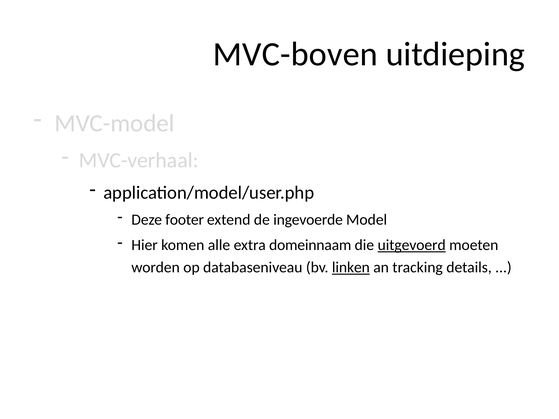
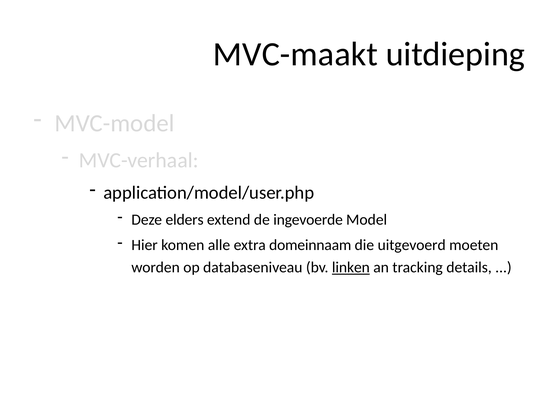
MVC-boven: MVC-boven -> MVC-maakt (295, 54)
footer: footer -> elders (185, 220)
uitgevoerd underline: present -> none (412, 245)
